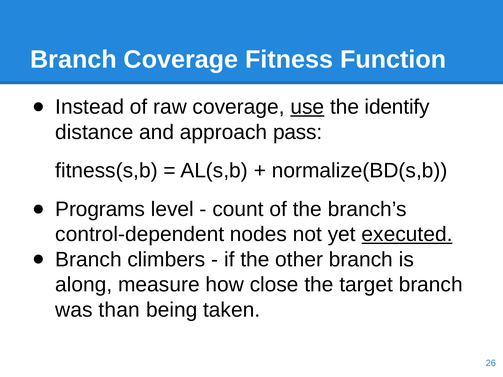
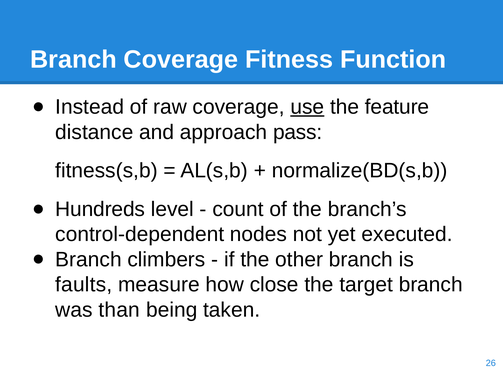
identify: identify -> feature (397, 107)
Programs: Programs -> Hundreds (100, 209)
executed underline: present -> none (407, 235)
along: along -> faults (84, 285)
